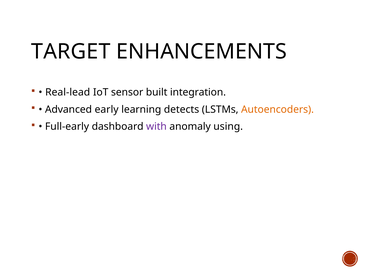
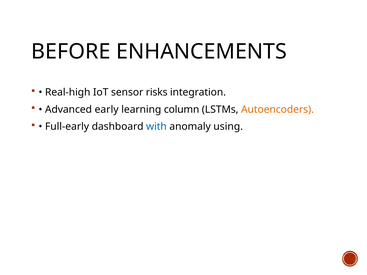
TARGET: TARGET -> BEFORE (71, 52)
Real-lead: Real-lead -> Real-high (68, 92)
built: built -> risks (157, 92)
detects: detects -> column (182, 110)
with colour: purple -> blue (156, 127)
